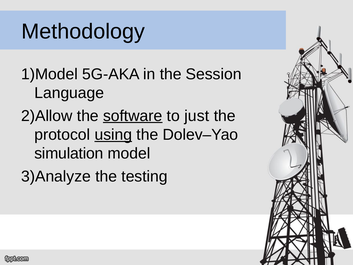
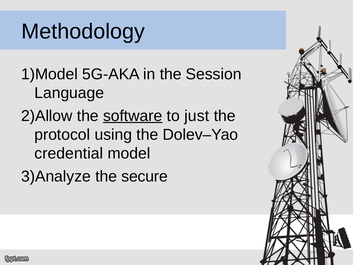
using underline: present -> none (113, 135)
simulation: simulation -> credential (69, 153)
testing: testing -> secure (145, 176)
